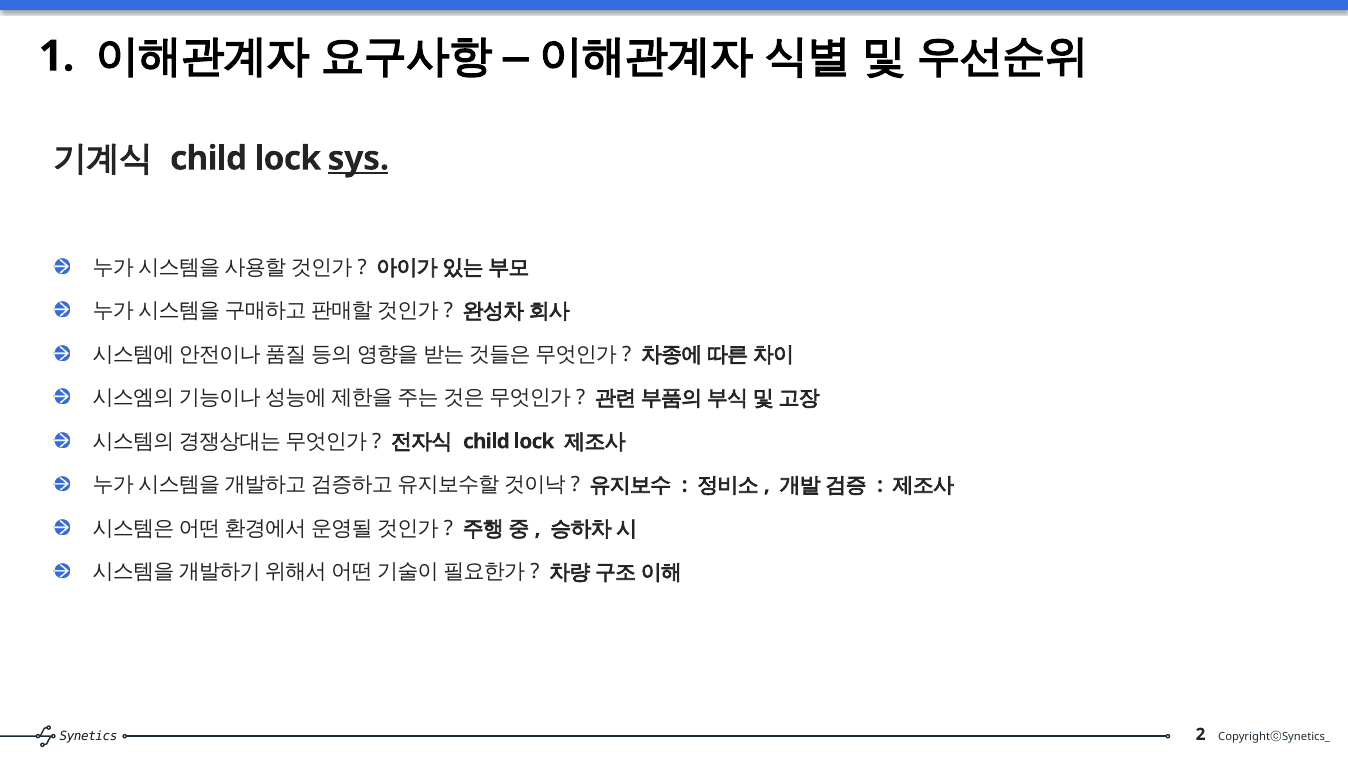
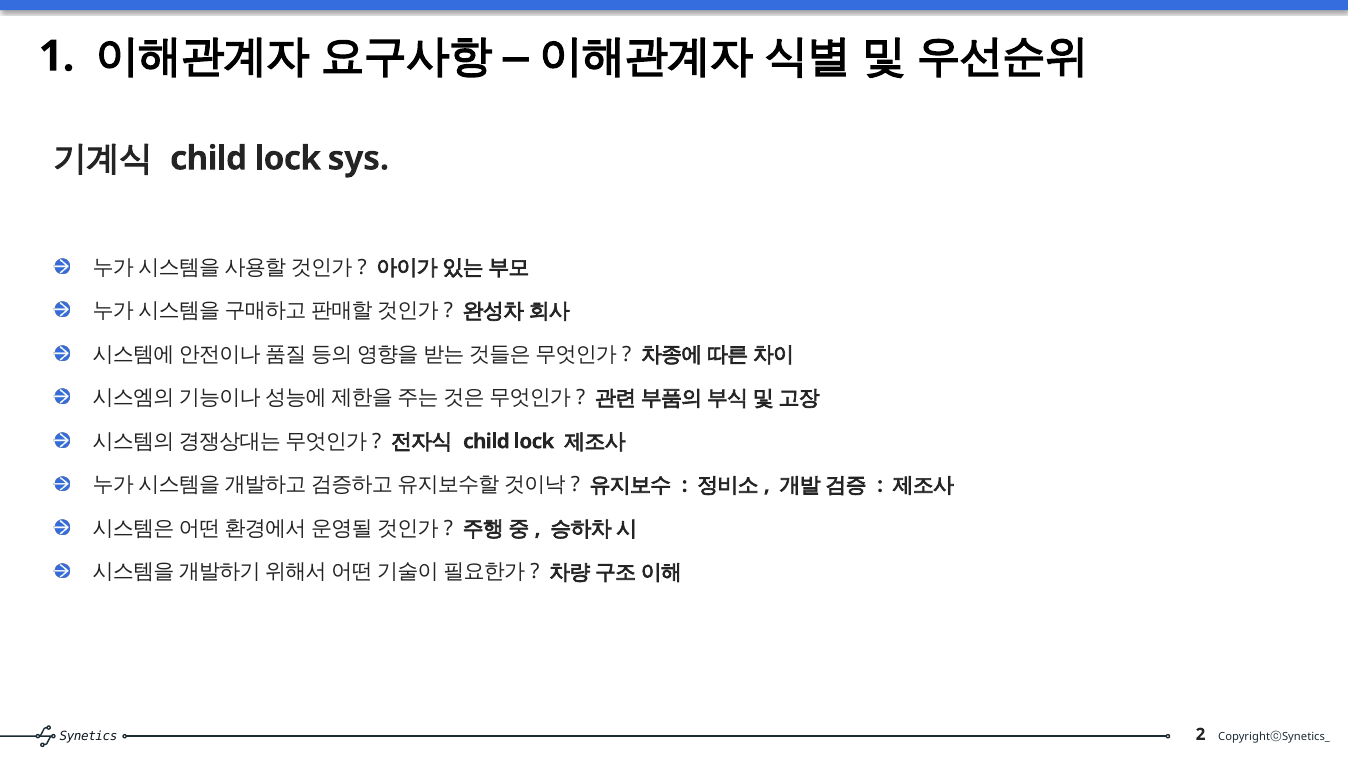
sys underline: present -> none (358, 158)
